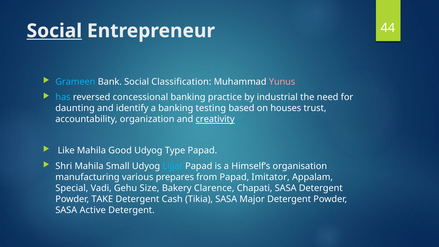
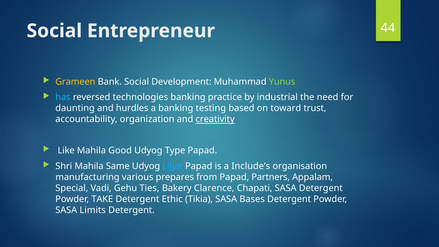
Social underline: present -> none (54, 31)
Grameen colour: light blue -> yellow (75, 82)
Classification: Classification -> Development (181, 82)
Yunus colour: pink -> light green (282, 82)
concessional: concessional -> technologies (140, 97)
identify: identify -> hurdles (132, 108)
houses: houses -> toward (286, 108)
Small: Small -> Same (118, 166)
Himself’s: Himself’s -> Include’s (251, 166)
Imitator: Imitator -> Partners (271, 177)
Size: Size -> Ties (149, 188)
Cash: Cash -> Ethic (172, 199)
Major: Major -> Bases (252, 199)
Active: Active -> Limits (93, 210)
